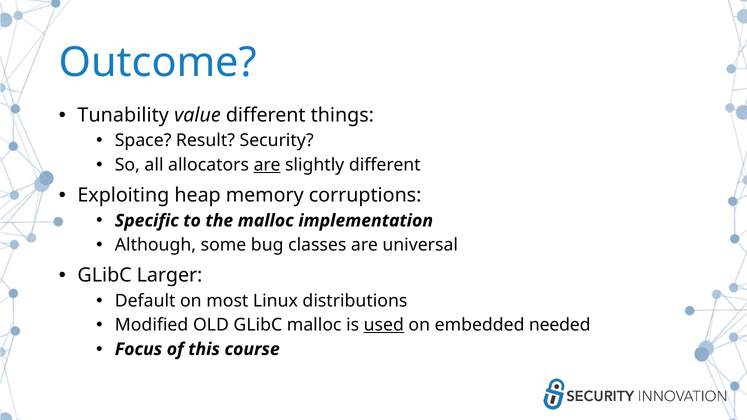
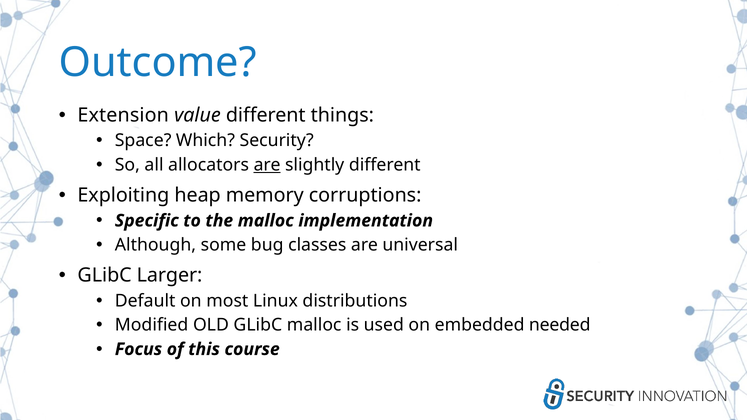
Tunability: Tunability -> Extension (123, 115)
Result: Result -> Which (205, 141)
used underline: present -> none (384, 325)
